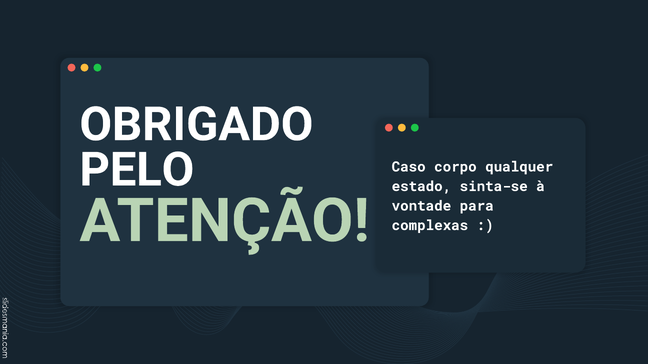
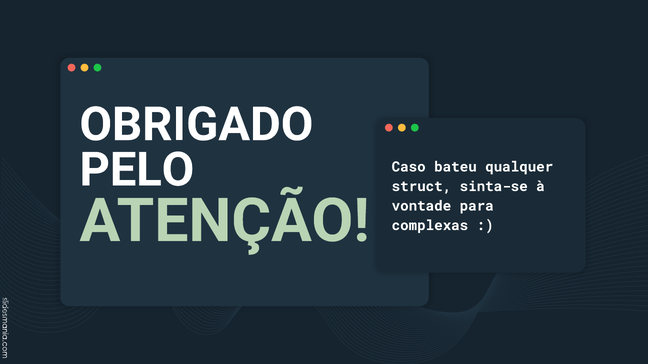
corpo: corpo -> bateu (455, 167)
estado: estado -> struct (421, 187)
